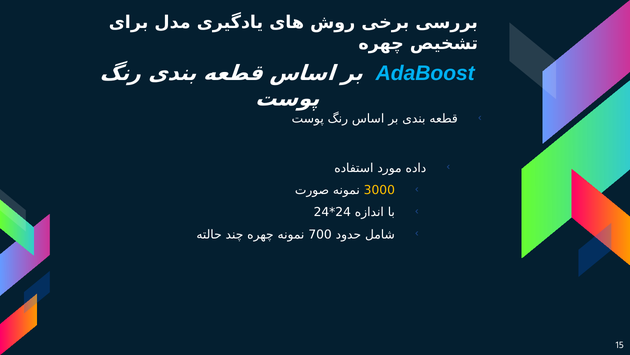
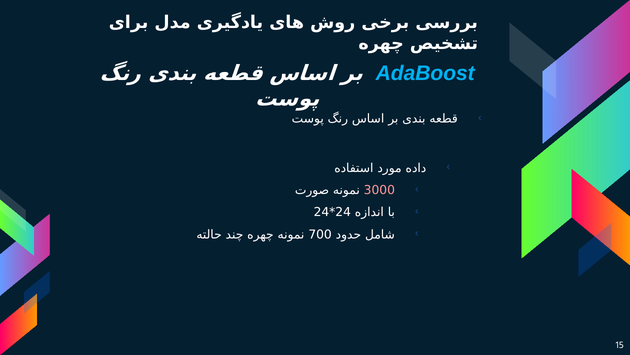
3000 colour: yellow -> pink (379, 190)
